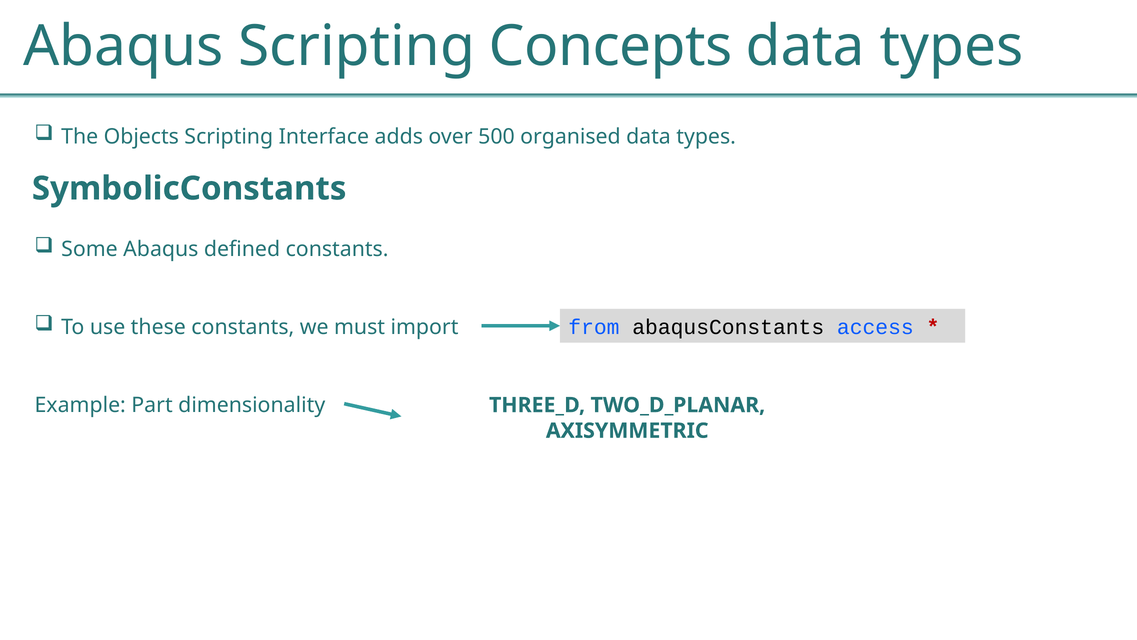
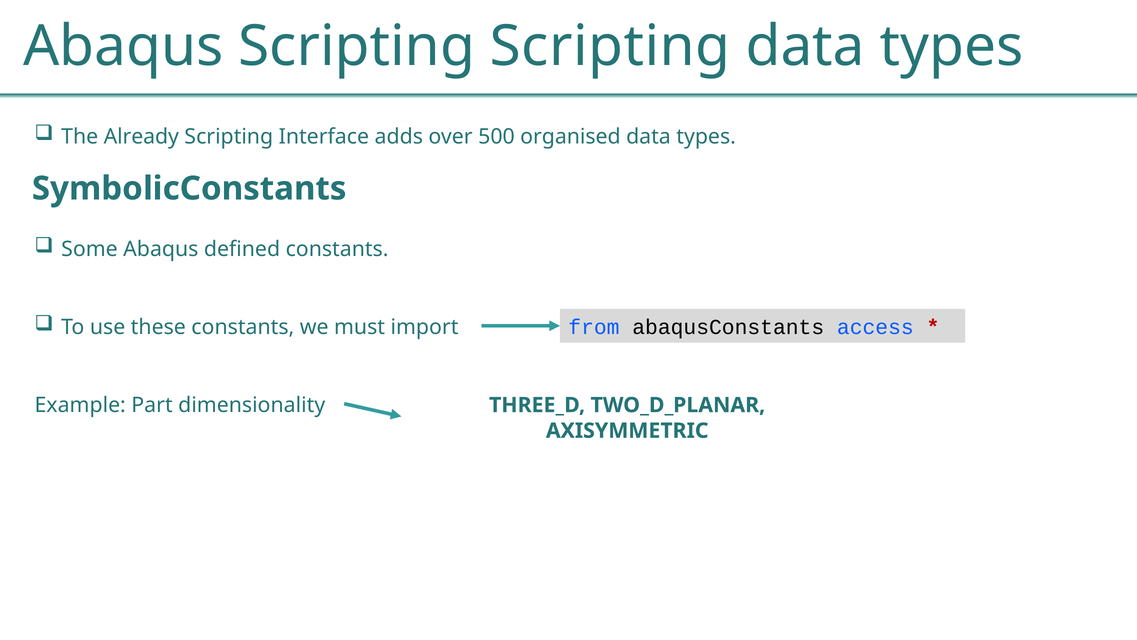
Scripting Concepts: Concepts -> Scripting (610, 47)
Objects: Objects -> Already (141, 137)
